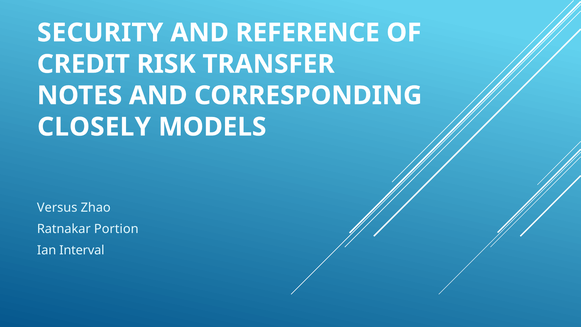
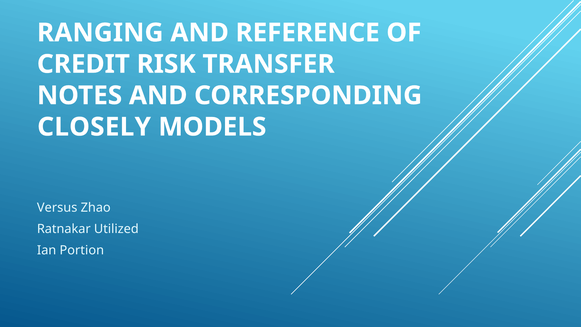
SECURITY: SECURITY -> RANGING (100, 33)
Portion: Portion -> Utilized (116, 229)
Interval: Interval -> Portion (82, 250)
